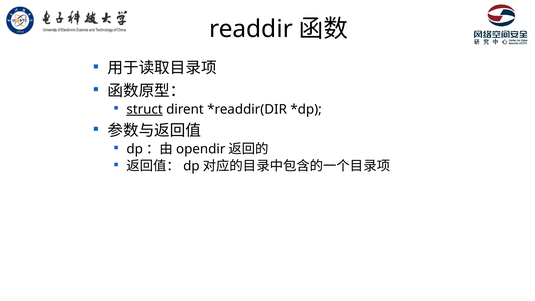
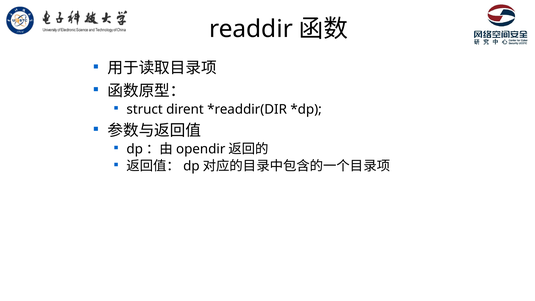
struct underline: present -> none (145, 109)
